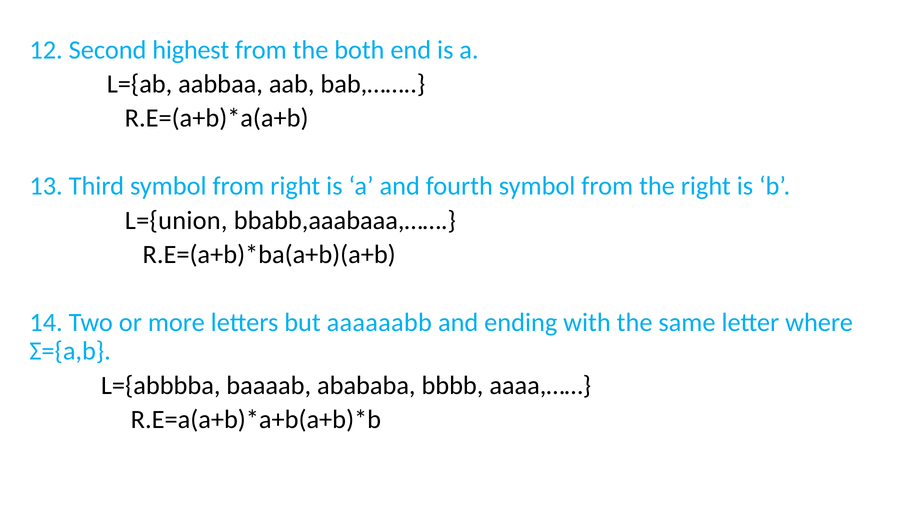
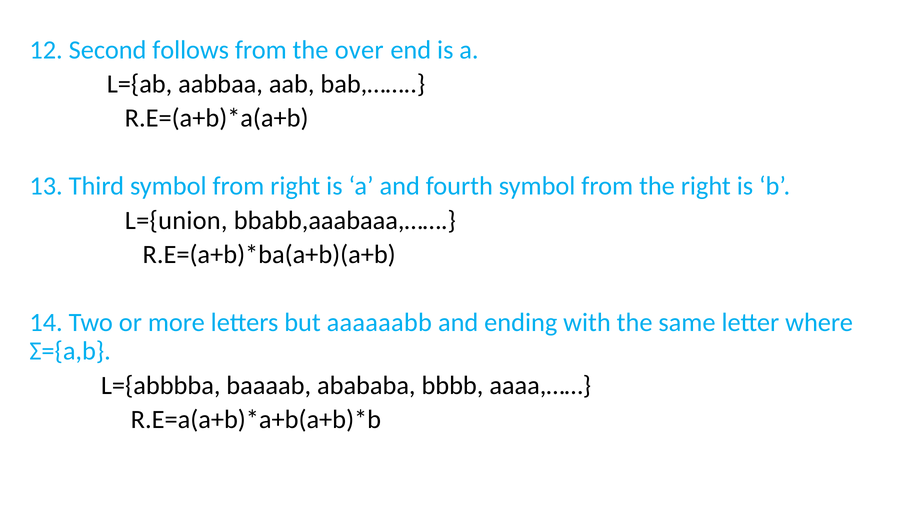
highest: highest -> follows (191, 50)
both: both -> over (359, 50)
